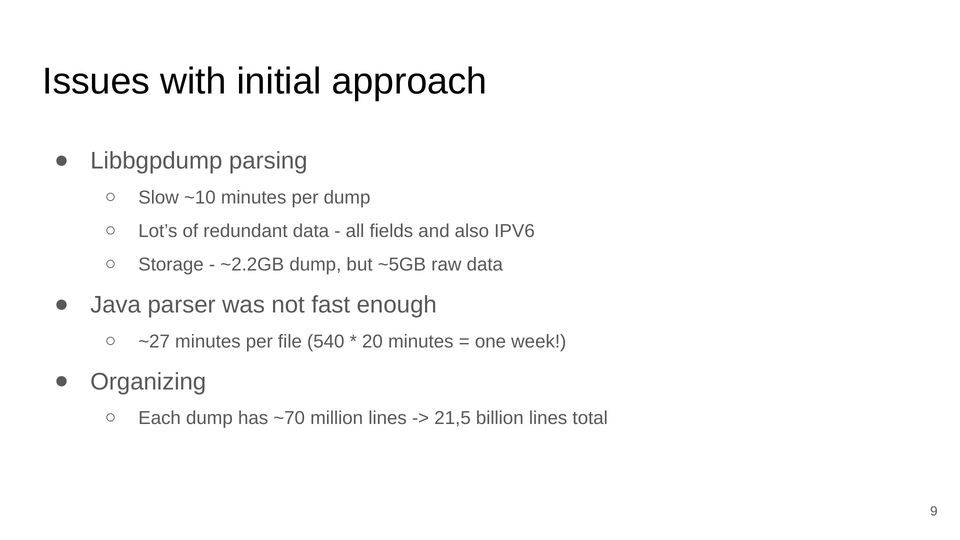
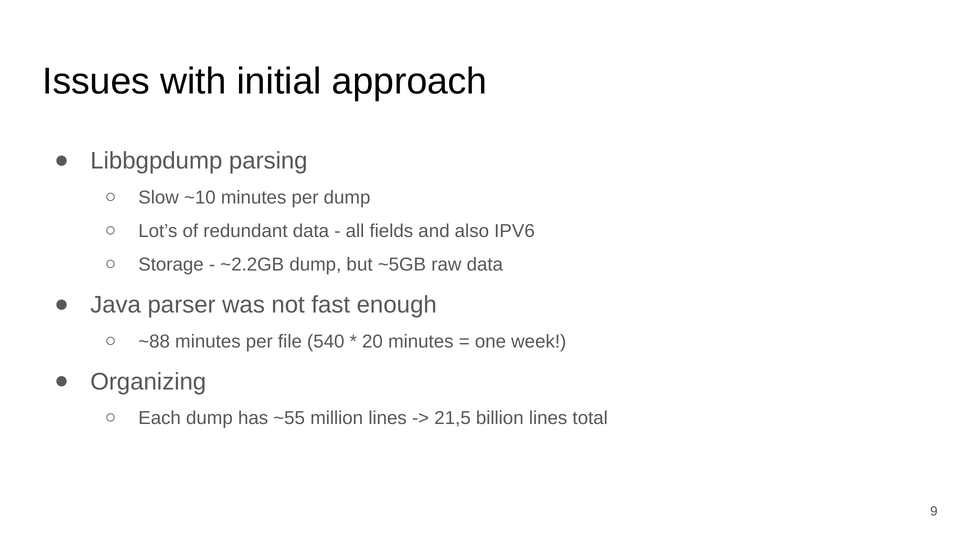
~27: ~27 -> ~88 (154, 341)
~70: ~70 -> ~55 (289, 418)
